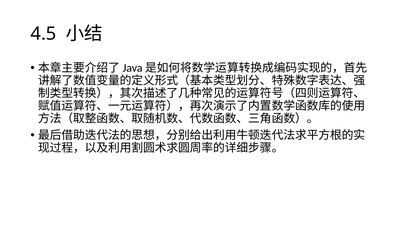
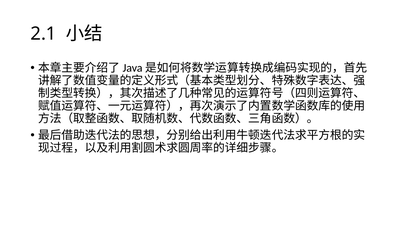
4.5: 4.5 -> 2.1 (44, 34)
